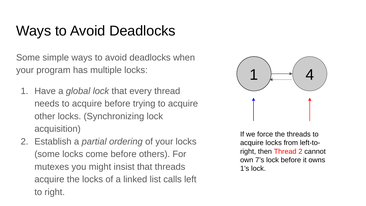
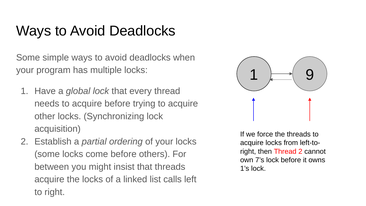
4: 4 -> 9 (310, 75)
mutexes: mutexes -> between (52, 167)
